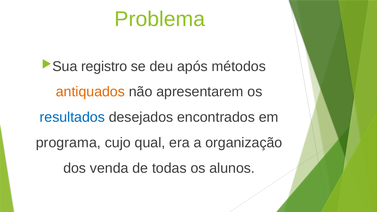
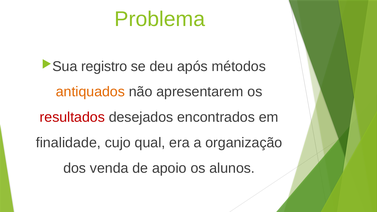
resultados colour: blue -> red (72, 117)
programa: programa -> finalidade (68, 143)
todas: todas -> apoio (169, 168)
